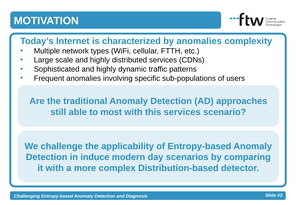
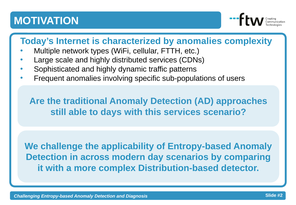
most: most -> days (111, 112)
induce: induce -> across (95, 157)
